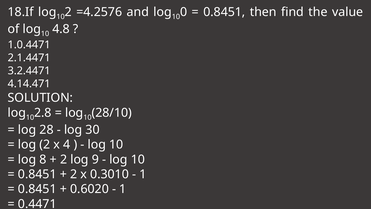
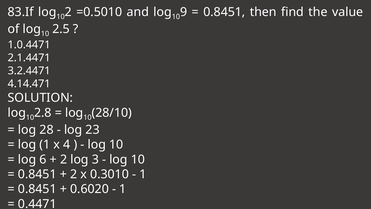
18.If: 18.If -> 83.If (21, 12)
=4.2576: =4.2576 -> =0.5010 (99, 12)
0: 0 -> 9 (184, 12)
4.8: 4.8 -> 2.5 (61, 29)
30: 30 -> 23 (93, 129)
log 2: 2 -> 1 (45, 144)
8: 8 -> 6 (43, 159)
9: 9 -> 3 (95, 159)
